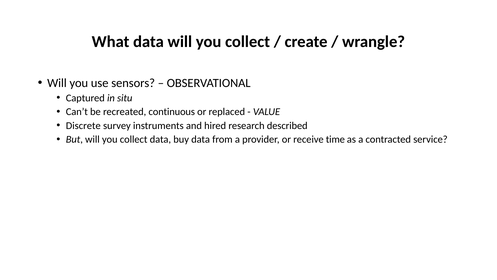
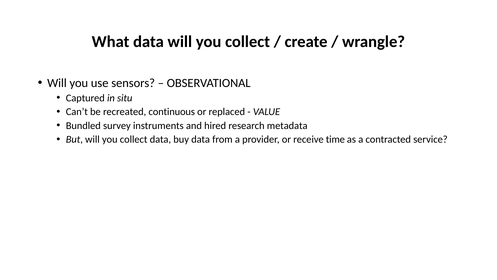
Discrete: Discrete -> Bundled (83, 125)
described: described -> metadata (287, 125)
